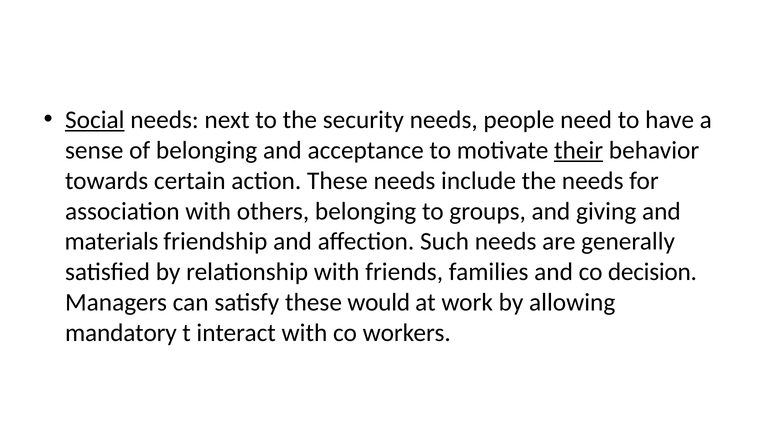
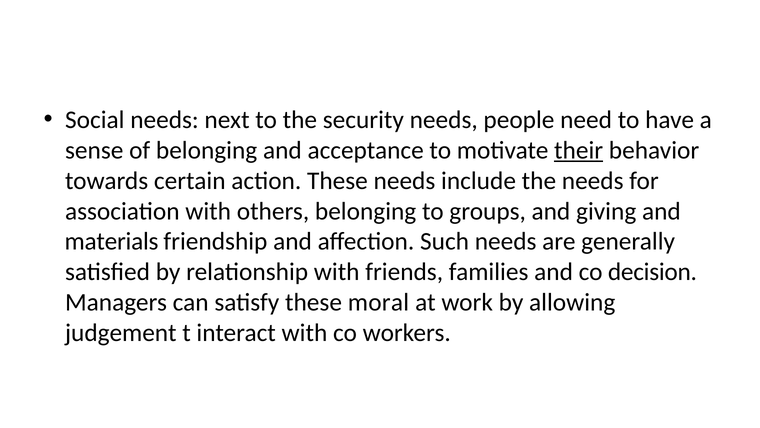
Social underline: present -> none (95, 120)
would: would -> moral (378, 302)
mandatory: mandatory -> judgement (121, 333)
